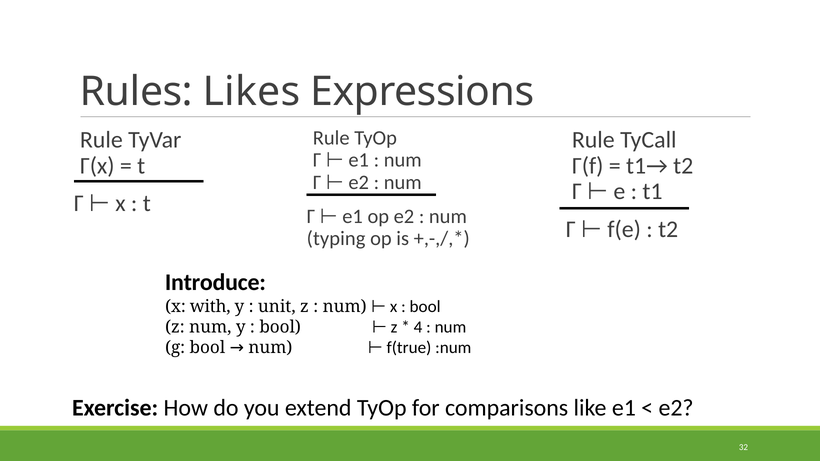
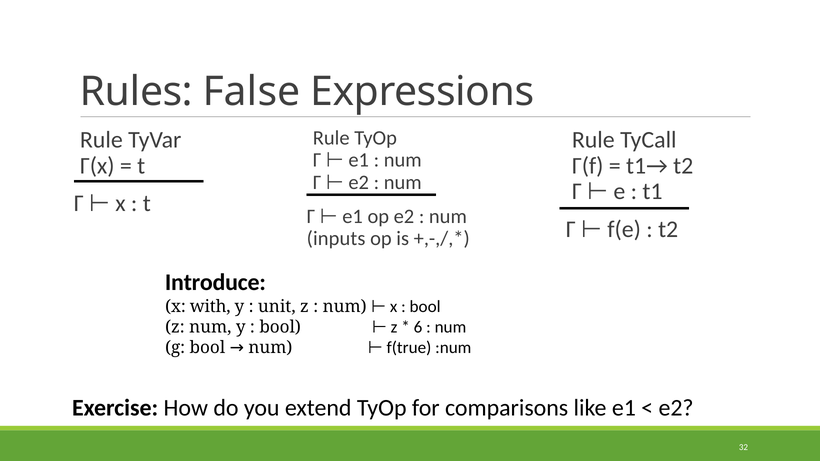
Likes: Likes -> False (251, 92)
typing: typing -> inputs (336, 239)
4: 4 -> 6 (418, 327)
